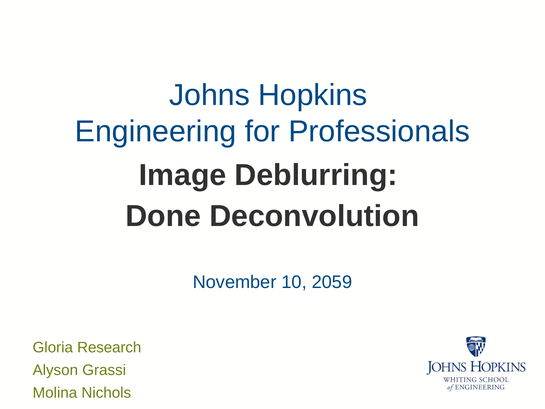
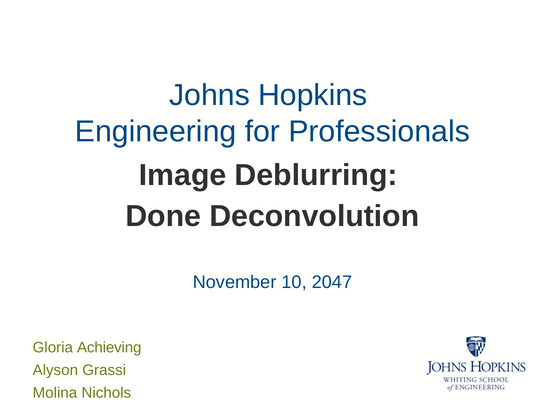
2059: 2059 -> 2047 (332, 282)
Research: Research -> Achieving (109, 347)
